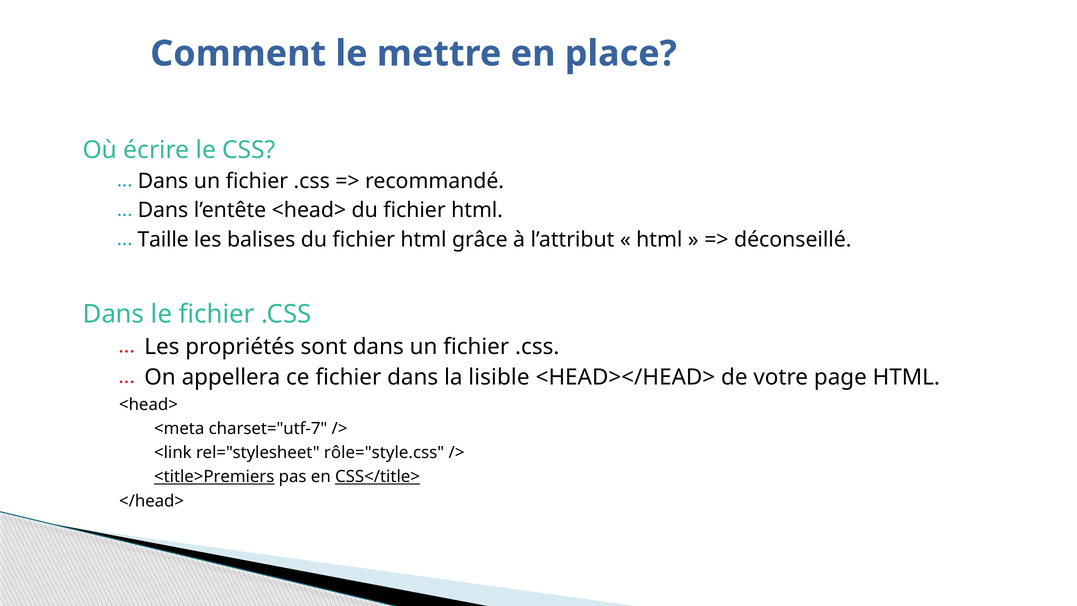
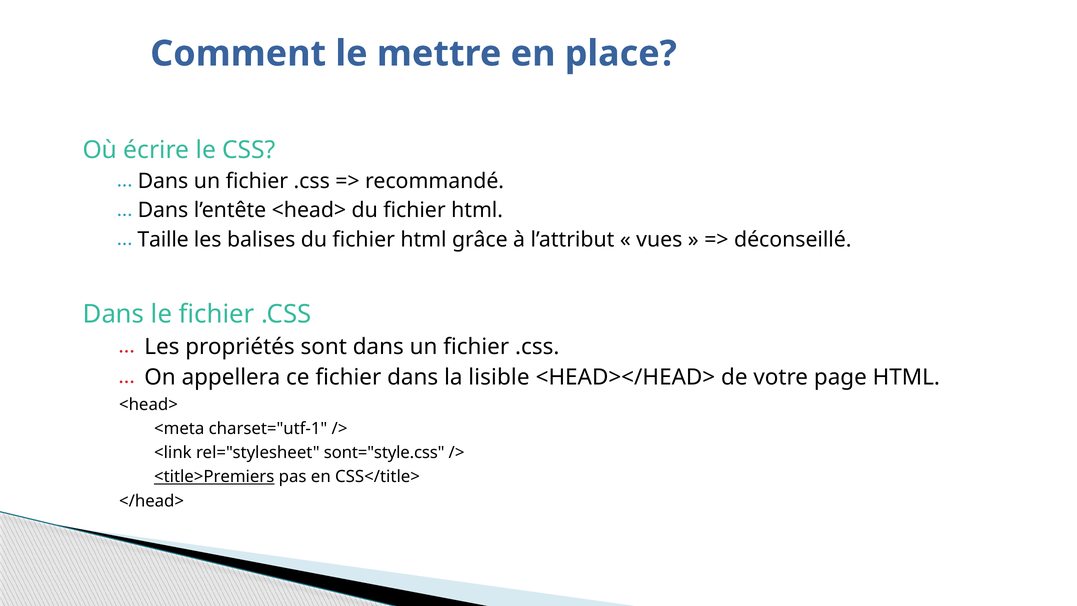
html: html -> vues (659, 240)
charset="utf-7: charset="utf-7 -> charset="utf-1 (268, 429)
rôle="style.css: rôle="style.css -> sont="style.css (384, 453)
CSS</title> underline: present -> none (378, 477)
